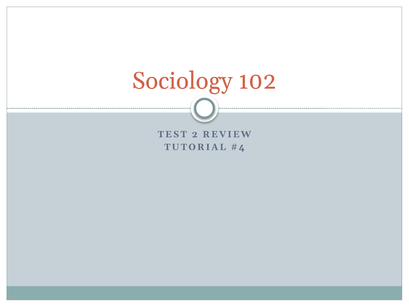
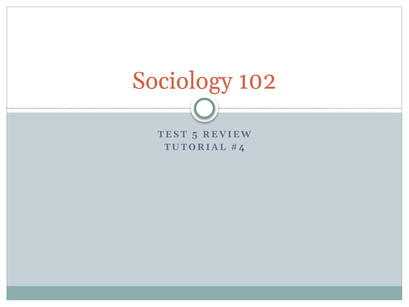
2: 2 -> 5 (195, 134)
